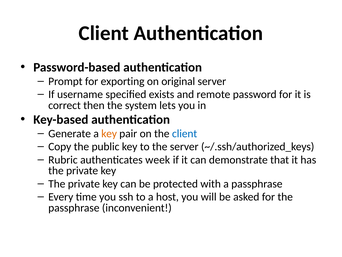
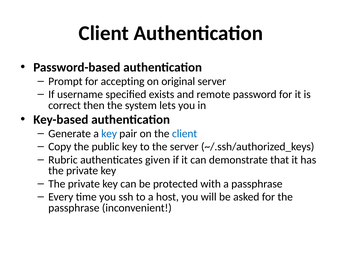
exporting: exporting -> accepting (123, 81)
key colour: orange -> blue (109, 133)
week: week -> given (158, 159)
